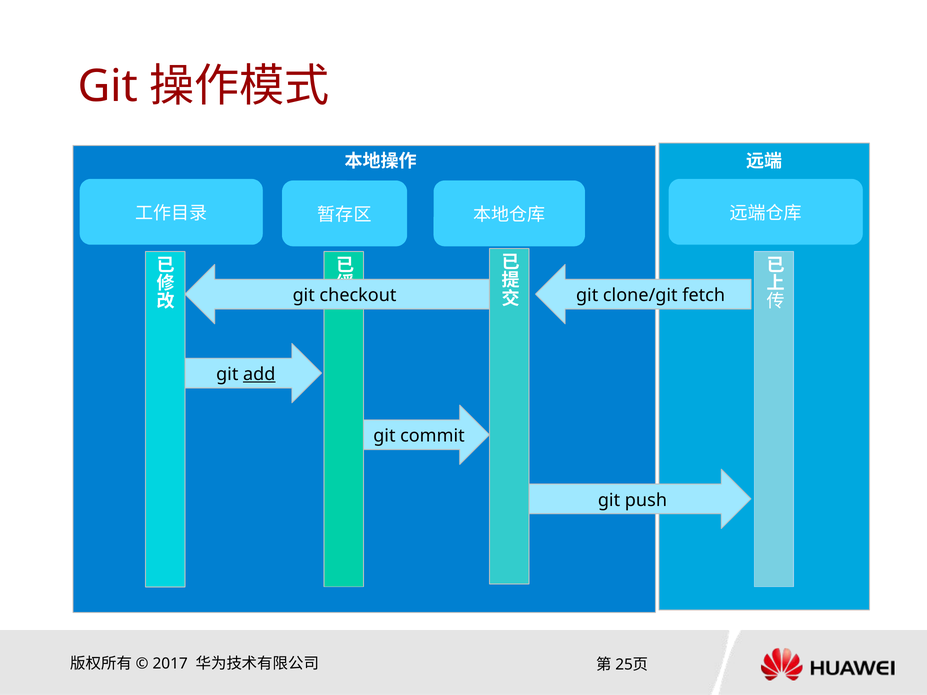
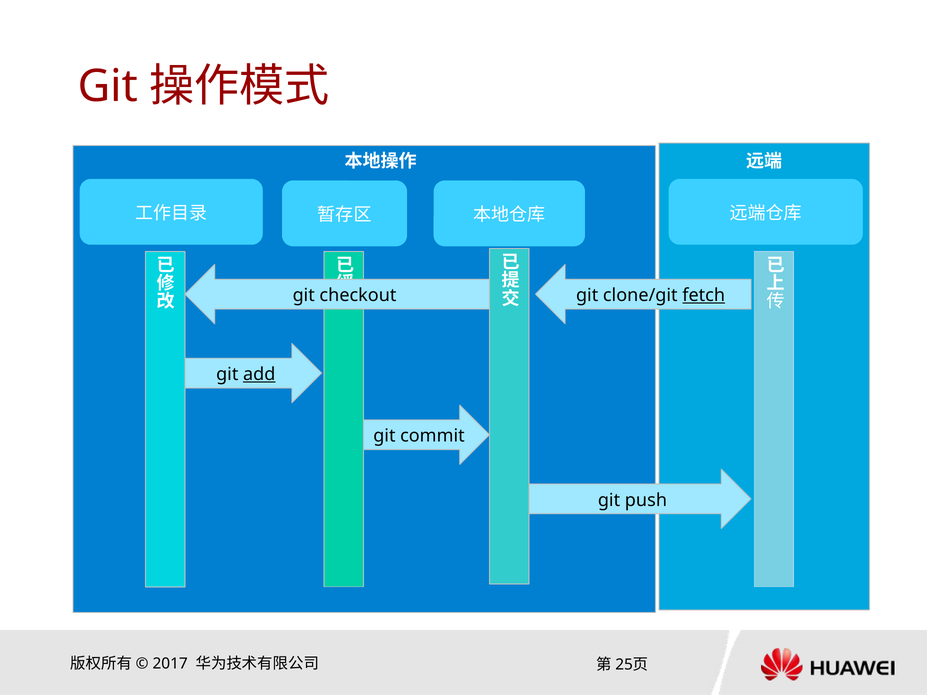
fetch underline: none -> present (704, 295)
